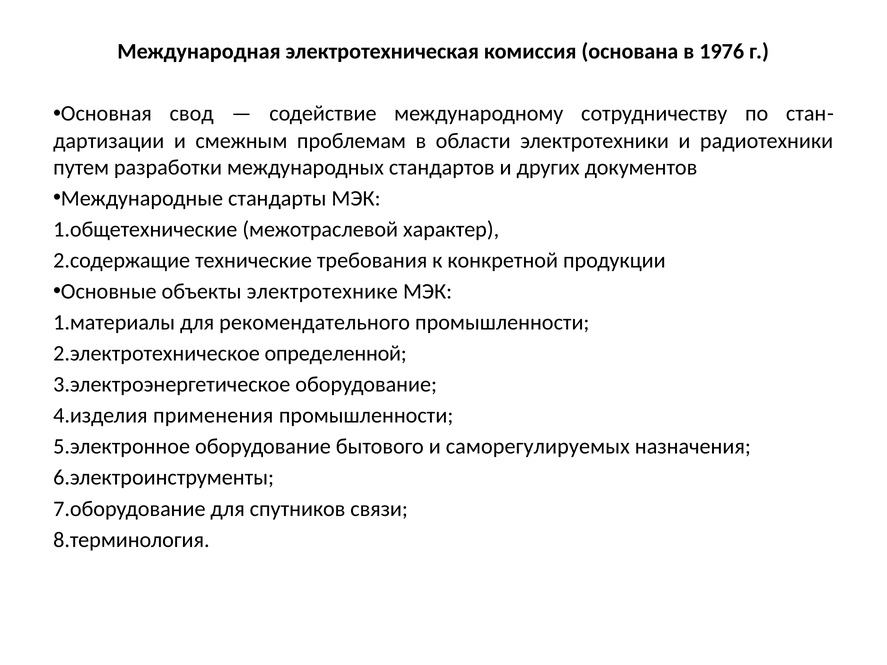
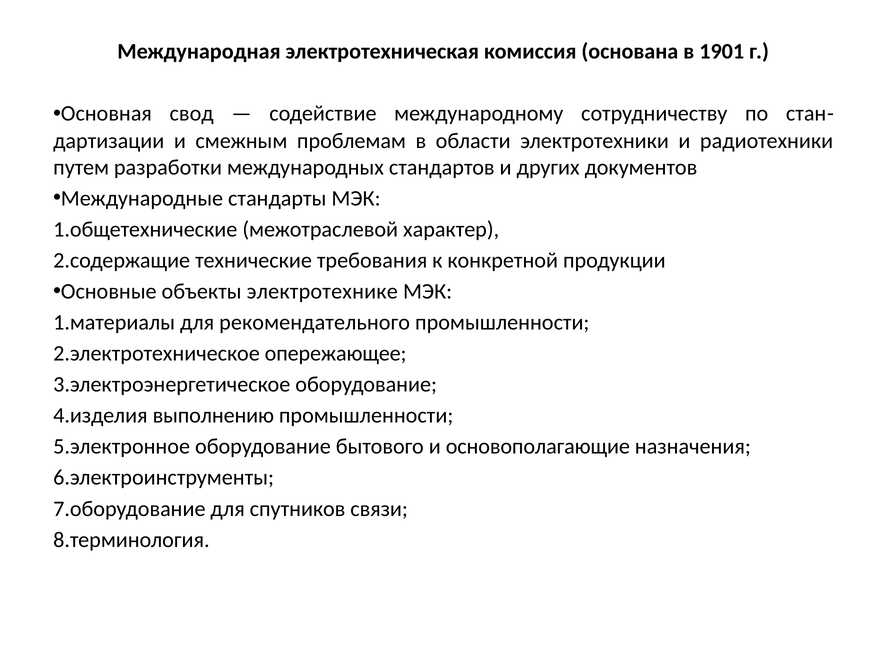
1976: 1976 -> 1901 (722, 52)
определенной: определенной -> опережающее (336, 354)
применения: применения -> выполнению (213, 416)
саморегулируемых: саморегулируемых -> основополагающие (538, 447)
